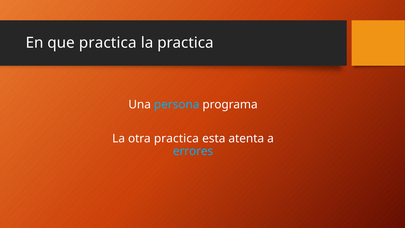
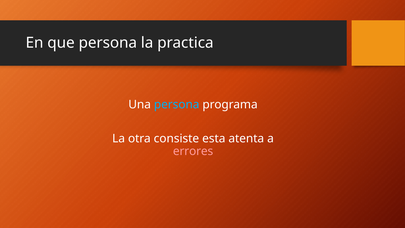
que practica: practica -> persona (108, 43)
otra practica: practica -> consiste (176, 138)
errores colour: light blue -> pink (193, 151)
